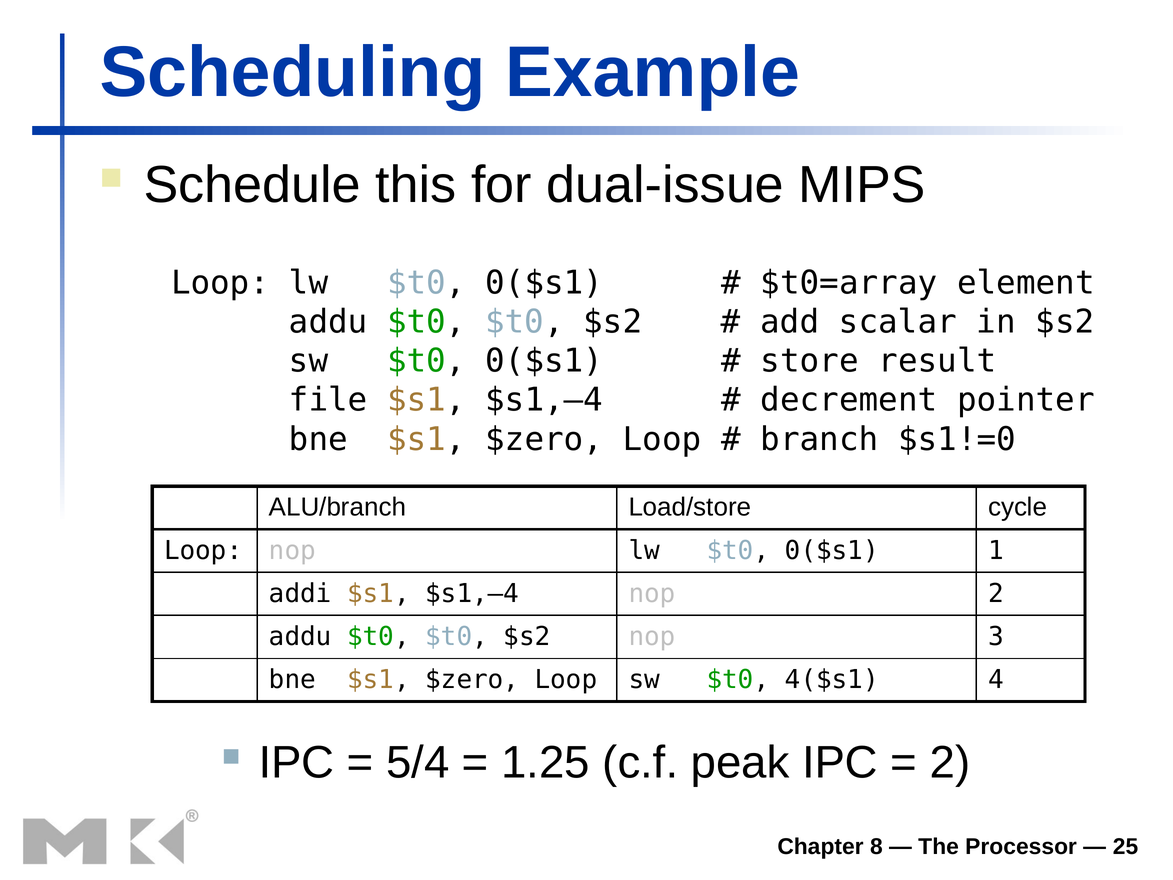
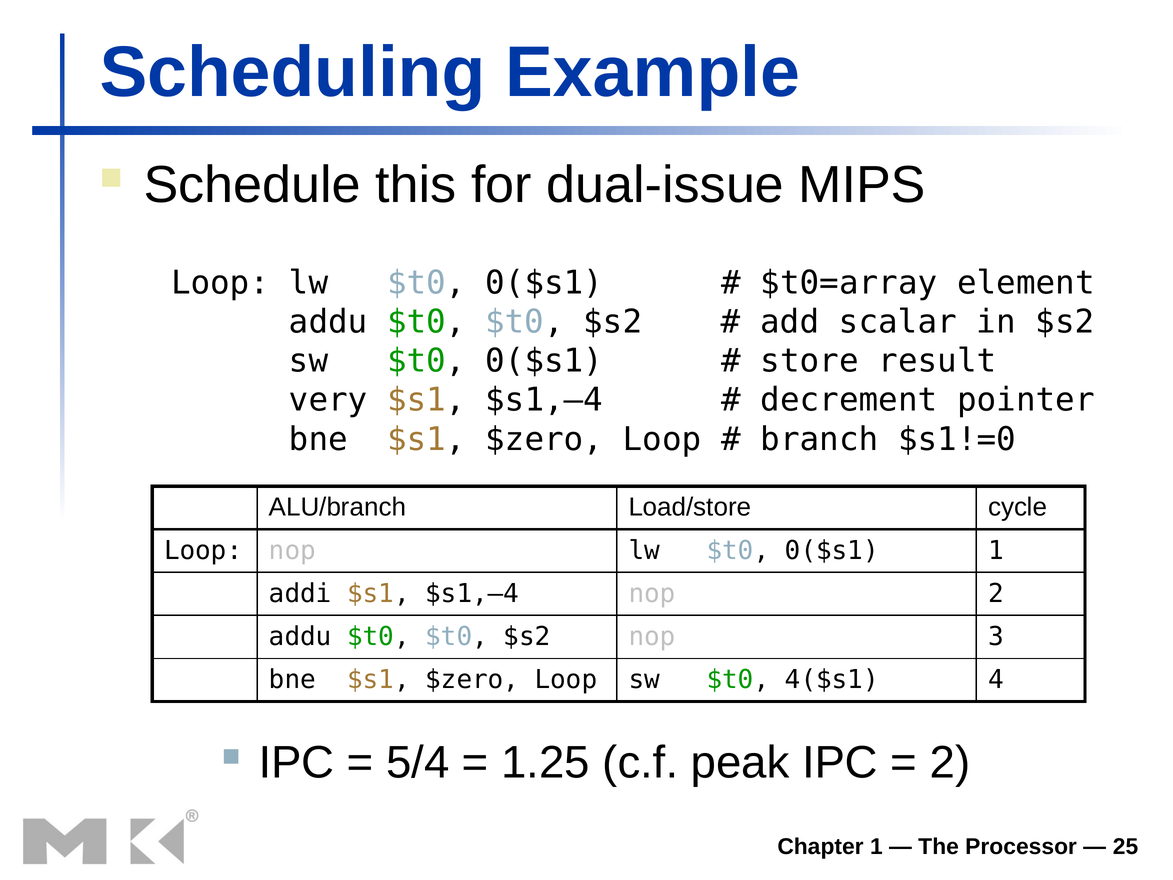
file: file -> very (328, 400)
Chapter 8: 8 -> 1 (876, 847)
